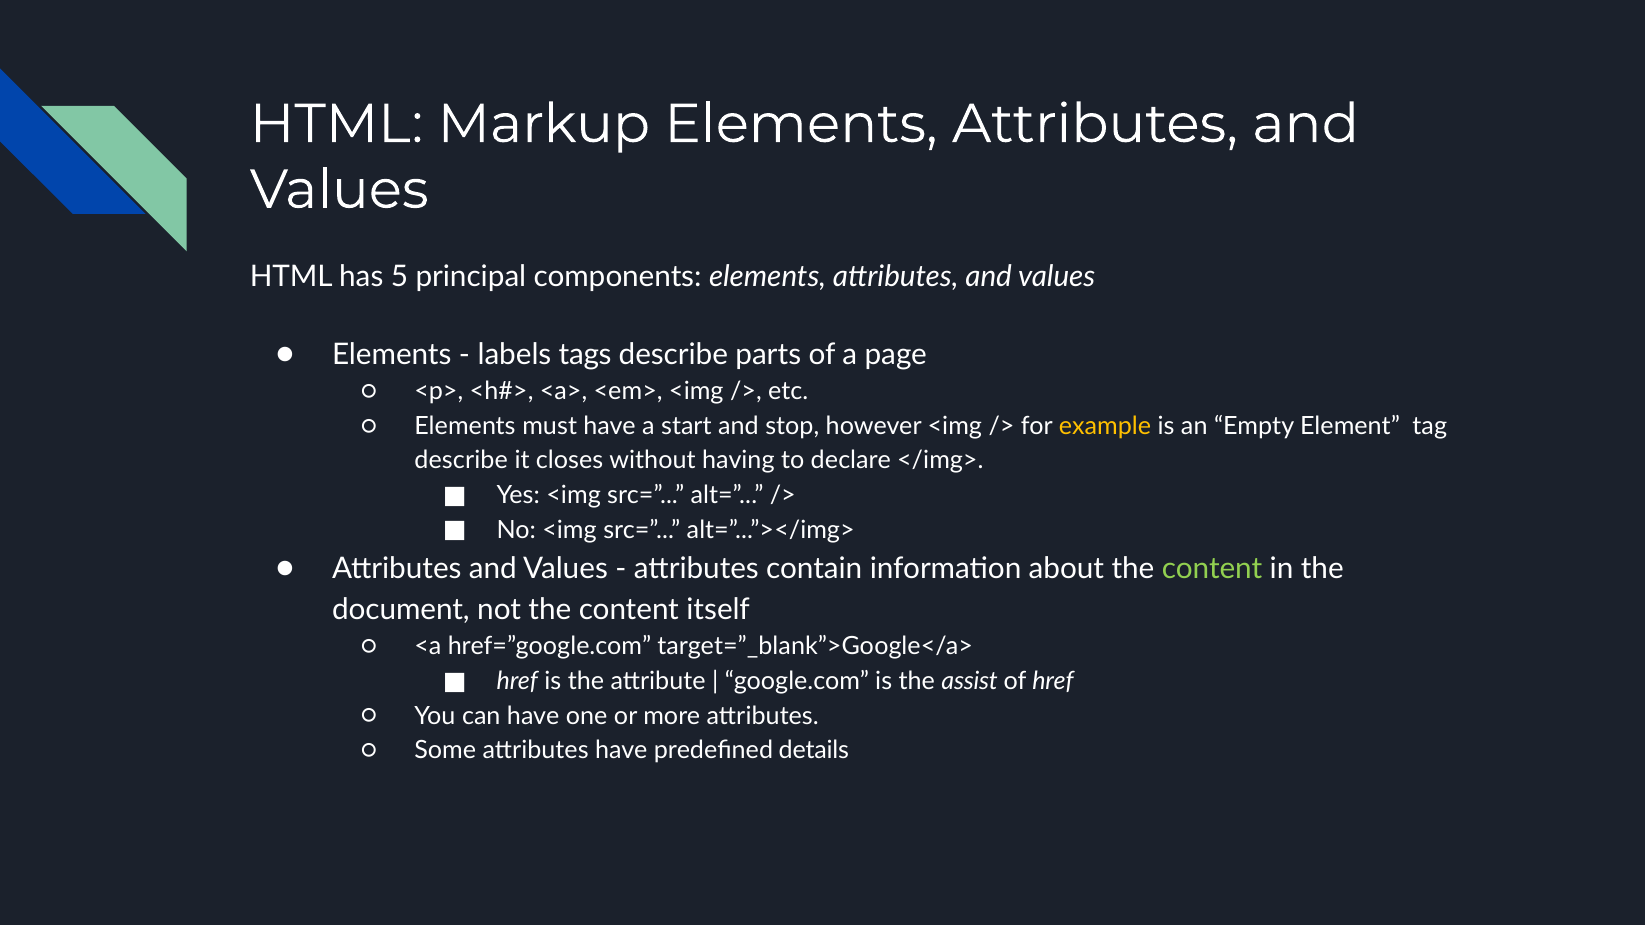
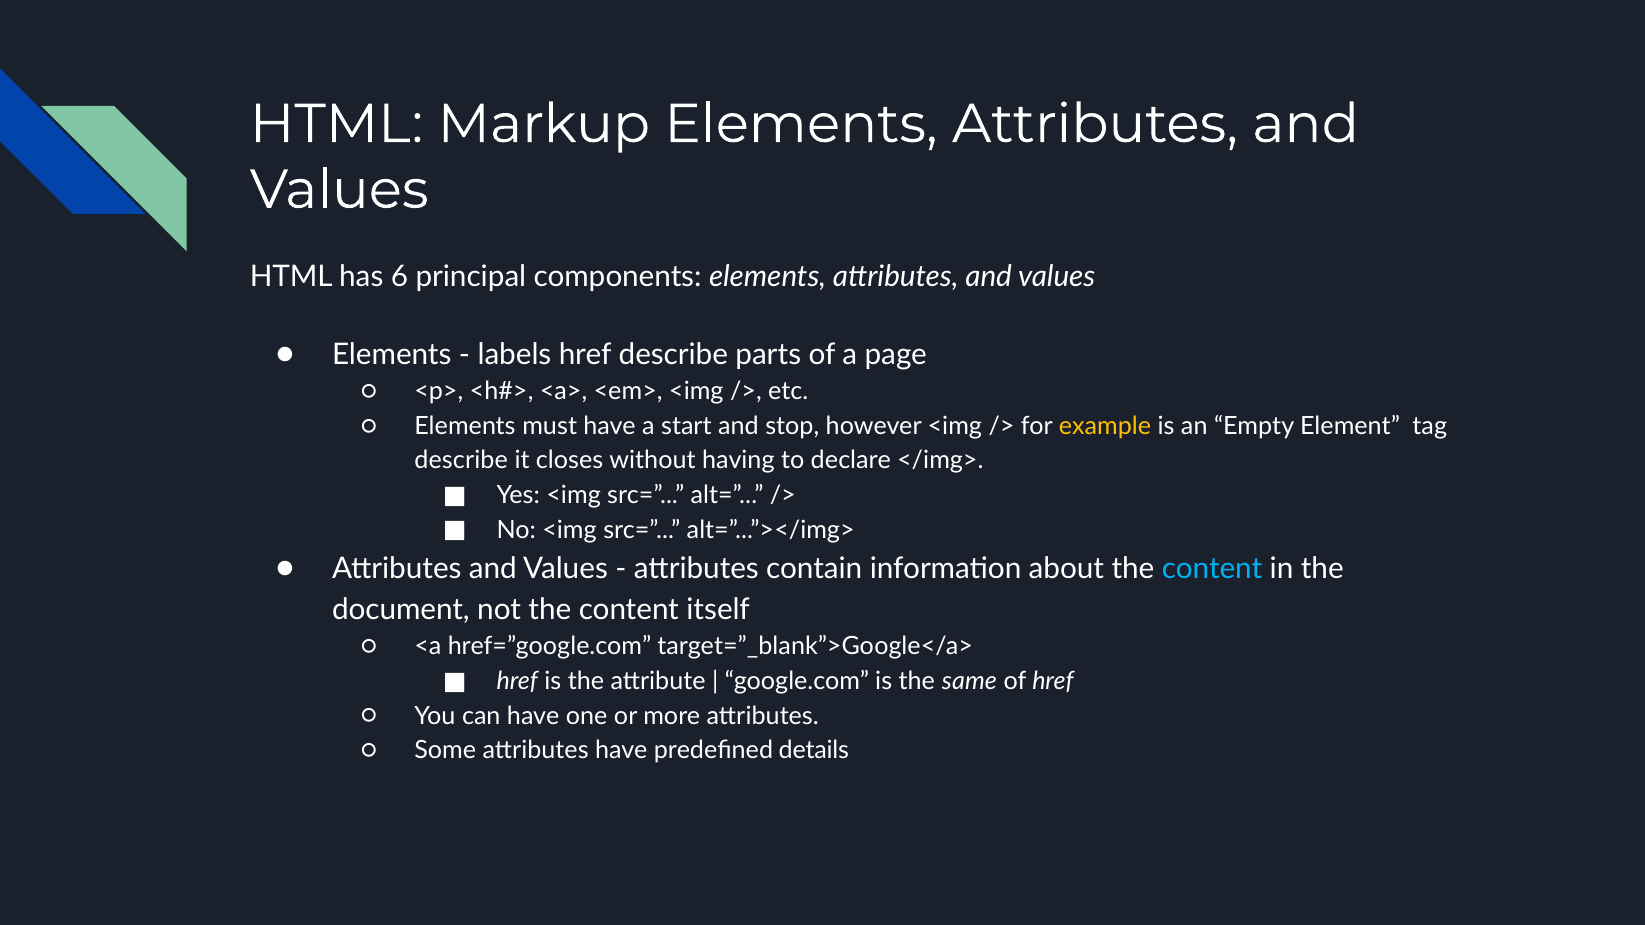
5: 5 -> 6 (399, 277)
labels tags: tags -> href (585, 354)
content colour: light green -> light blue (1212, 569)
assist: assist -> same (969, 681)
